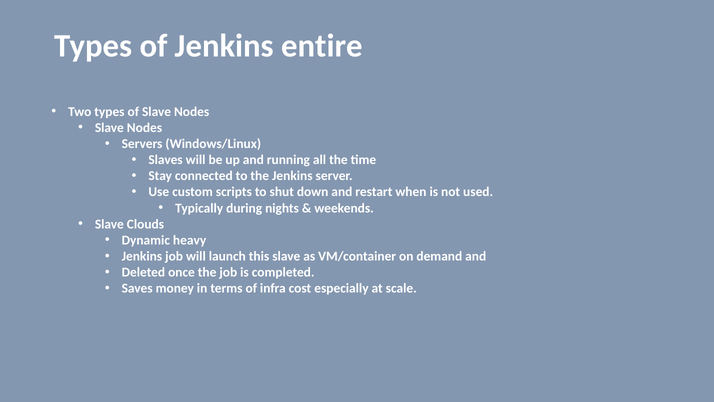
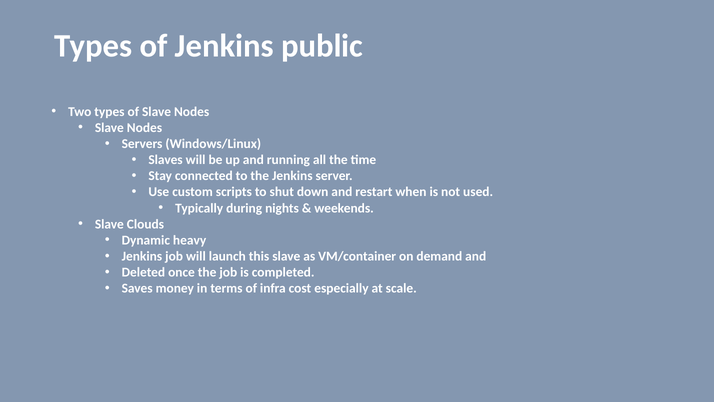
entire: entire -> public (322, 46)
